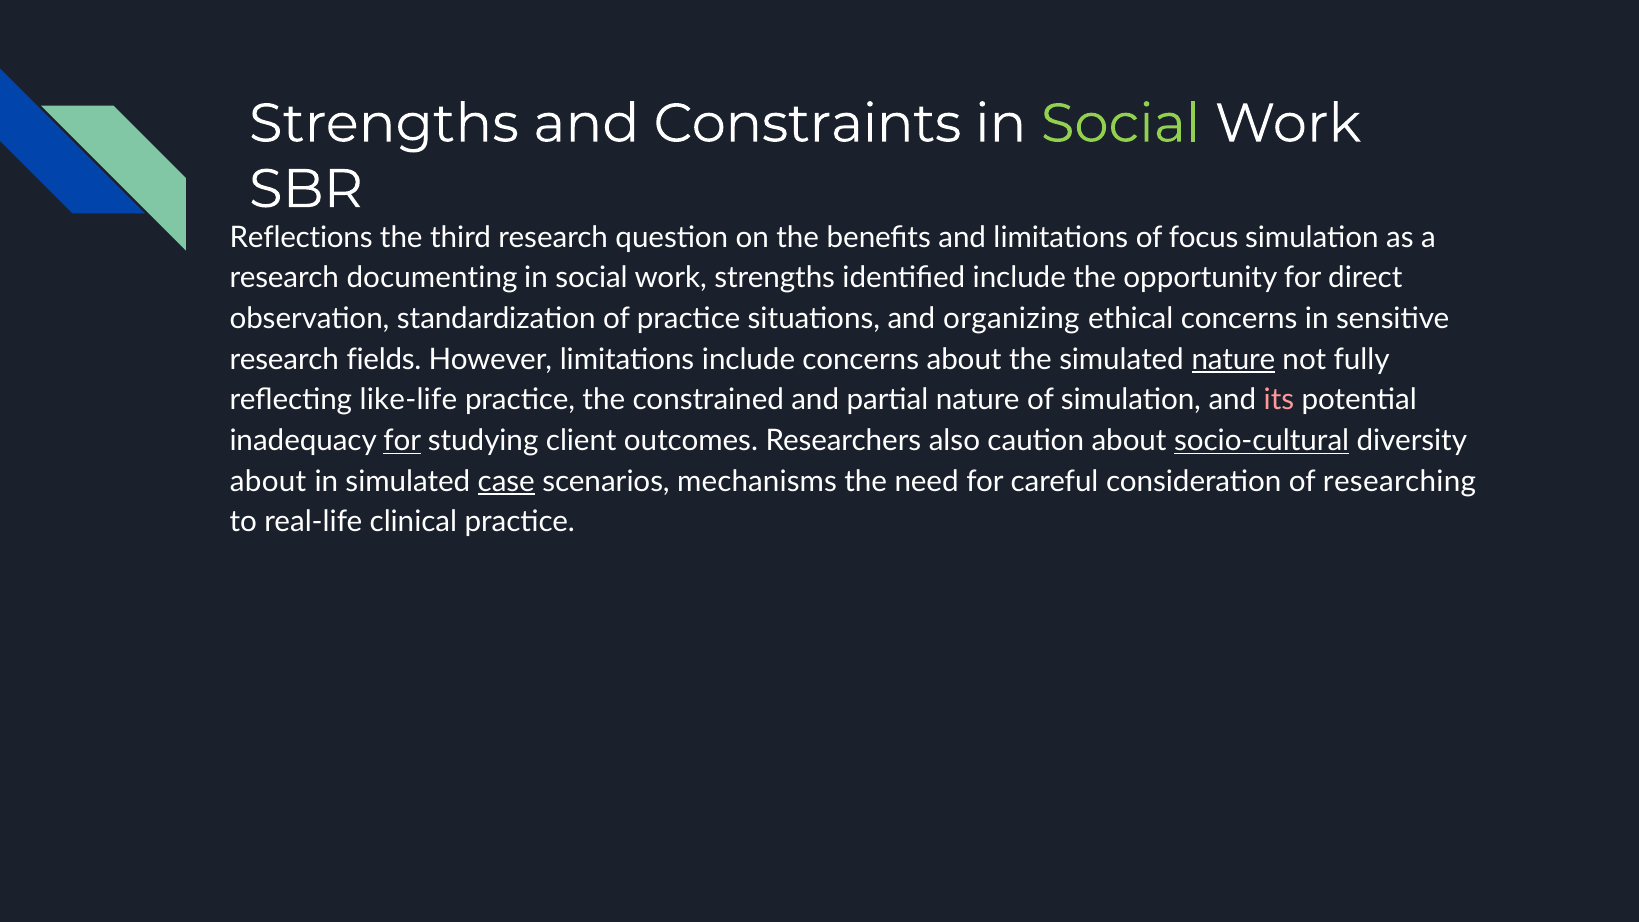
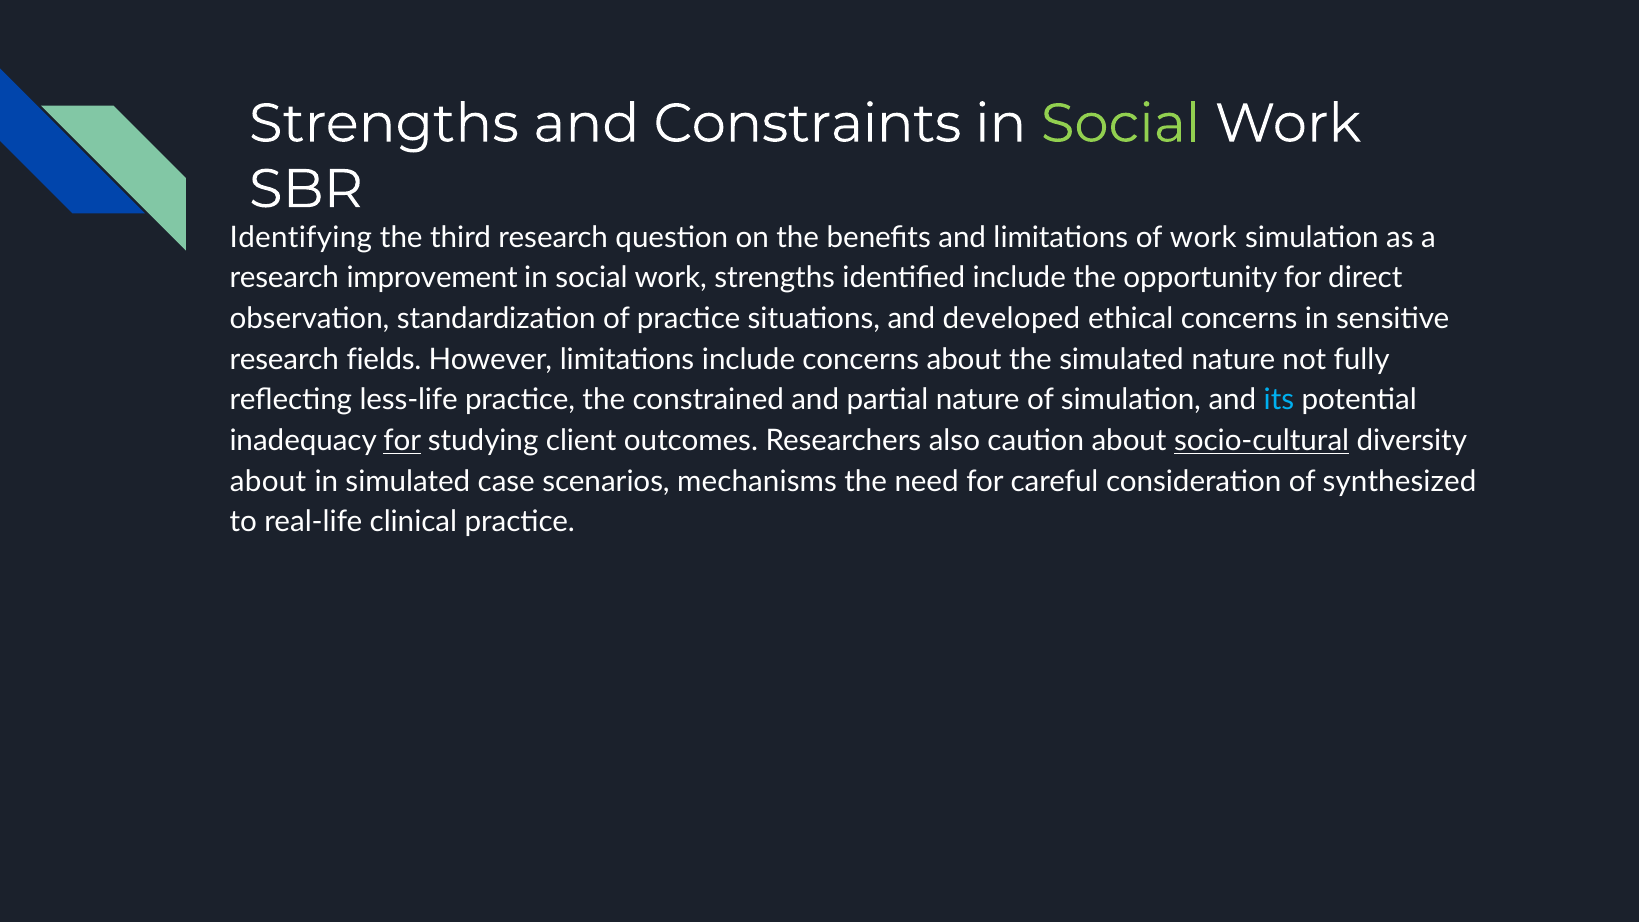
Reflections: Reflections -> Identifying (301, 237)
of focus: focus -> work (1203, 237)
documenting: documenting -> improvement (432, 278)
organizing: organizing -> developed (1011, 319)
nature underline: present -> none (1233, 359)
like-life: like-life -> less-life (409, 400)
its colour: pink -> light blue (1279, 400)
case underline: present -> none (506, 481)
researching: researching -> synthesized (1400, 481)
